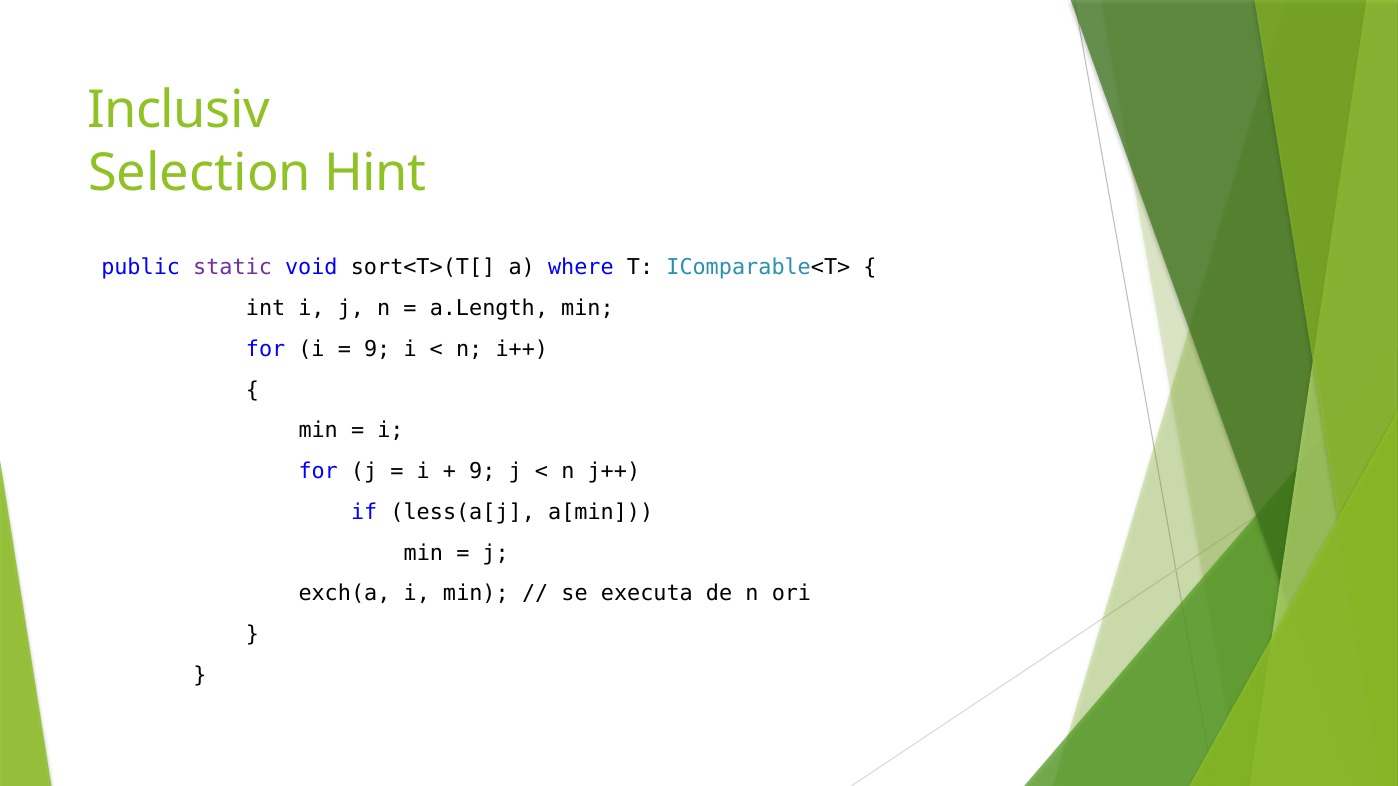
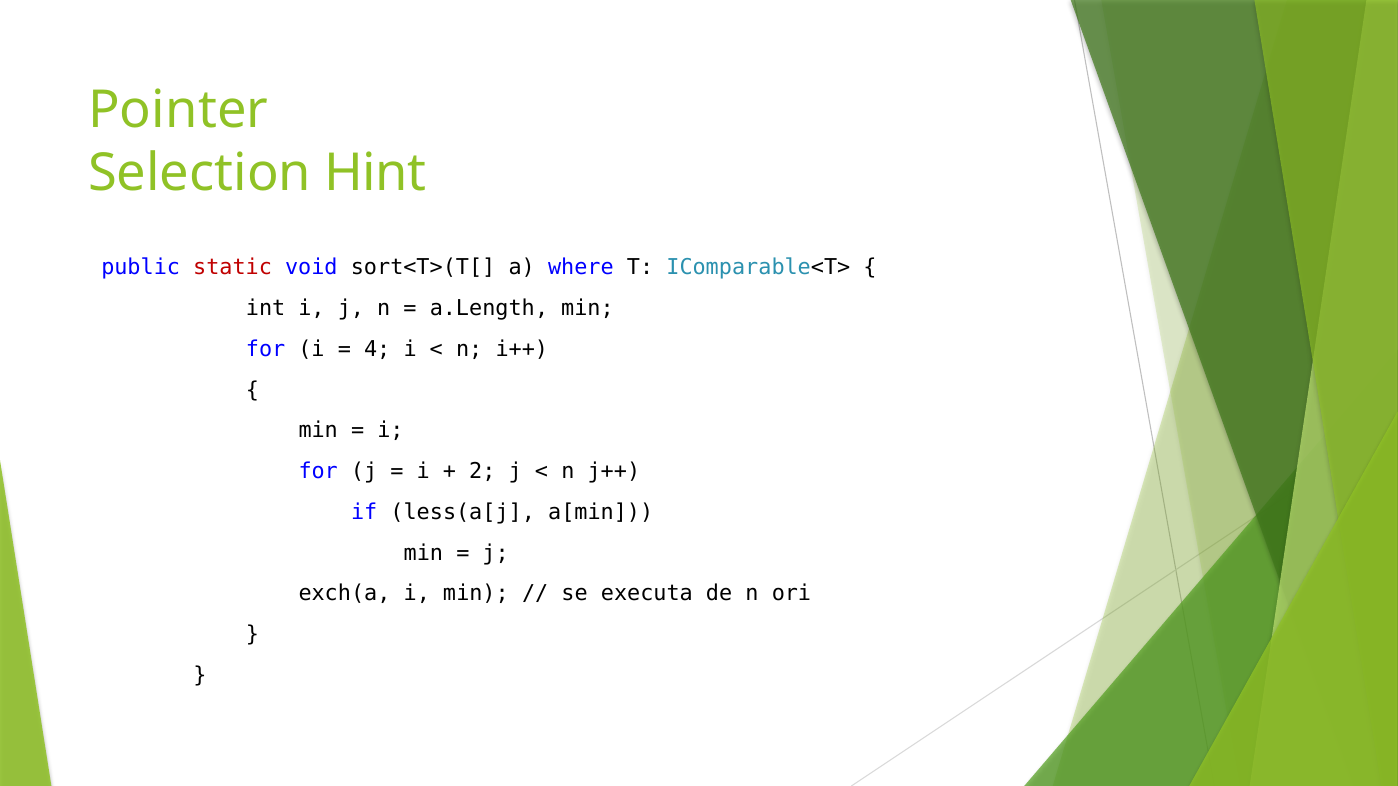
Inclusiv: Inclusiv -> Pointer (178, 110)
static colour: purple -> red (233, 268)
9: 9 -> 4 (377, 349)
9: 9 -> 2 (482, 472)
